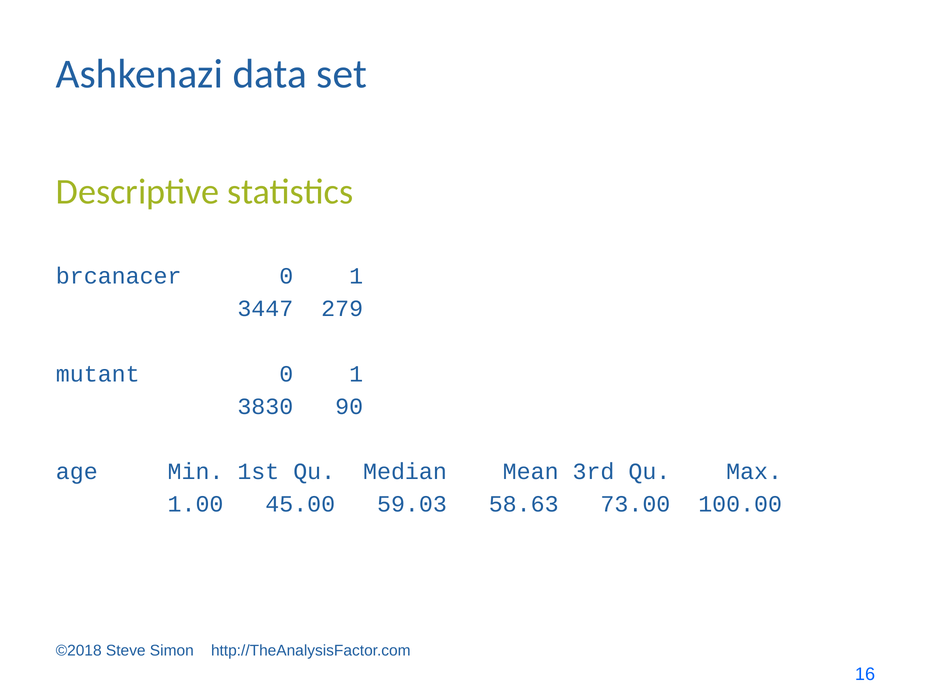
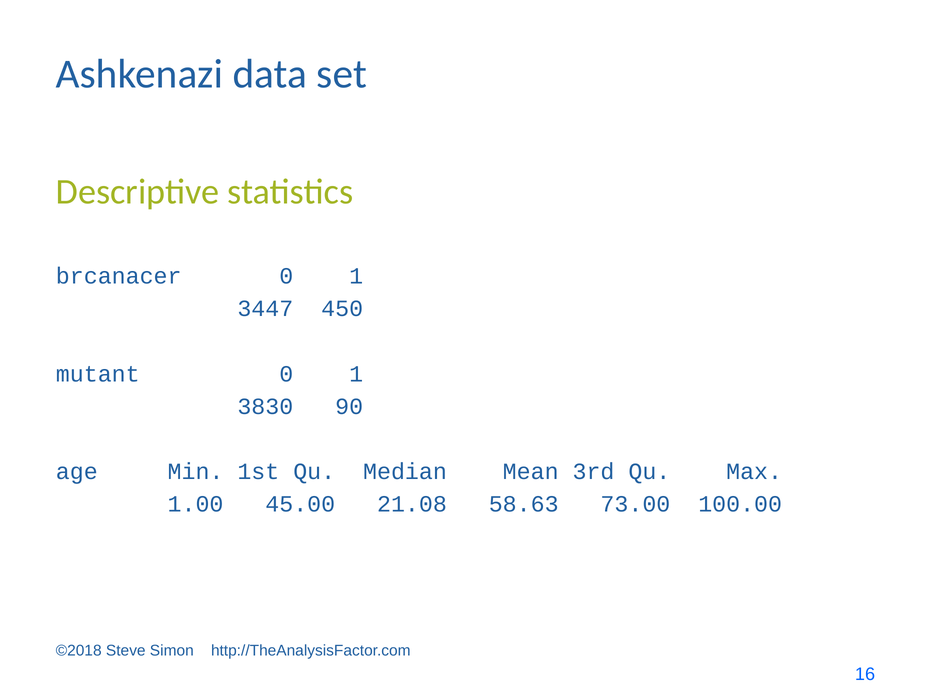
279: 279 -> 450 (342, 309)
59.03: 59.03 -> 21.08 (412, 504)
